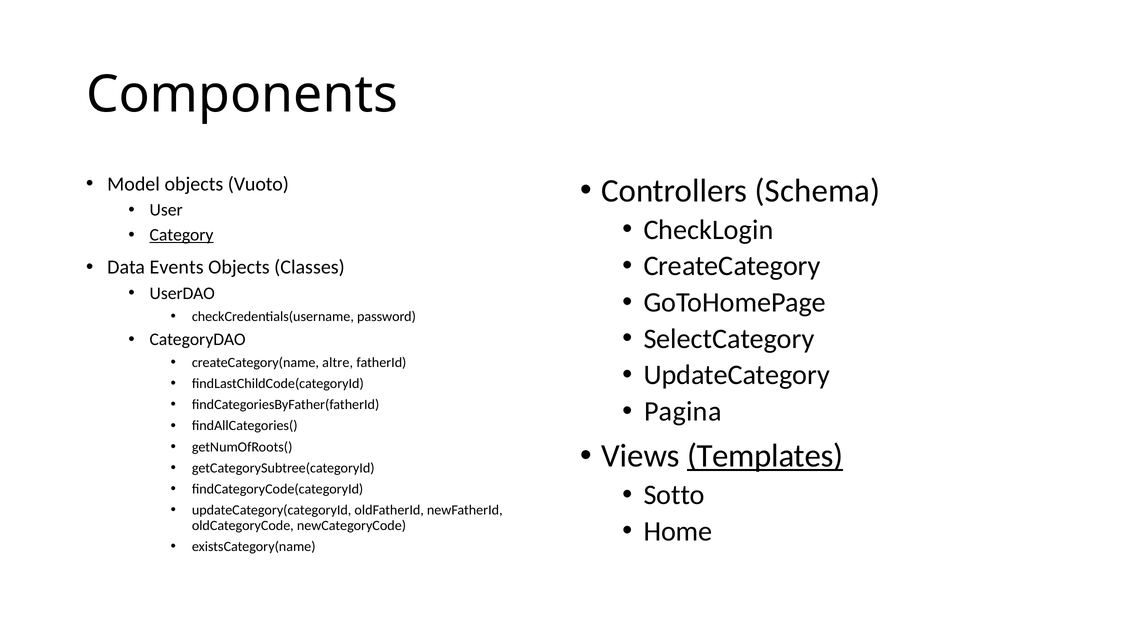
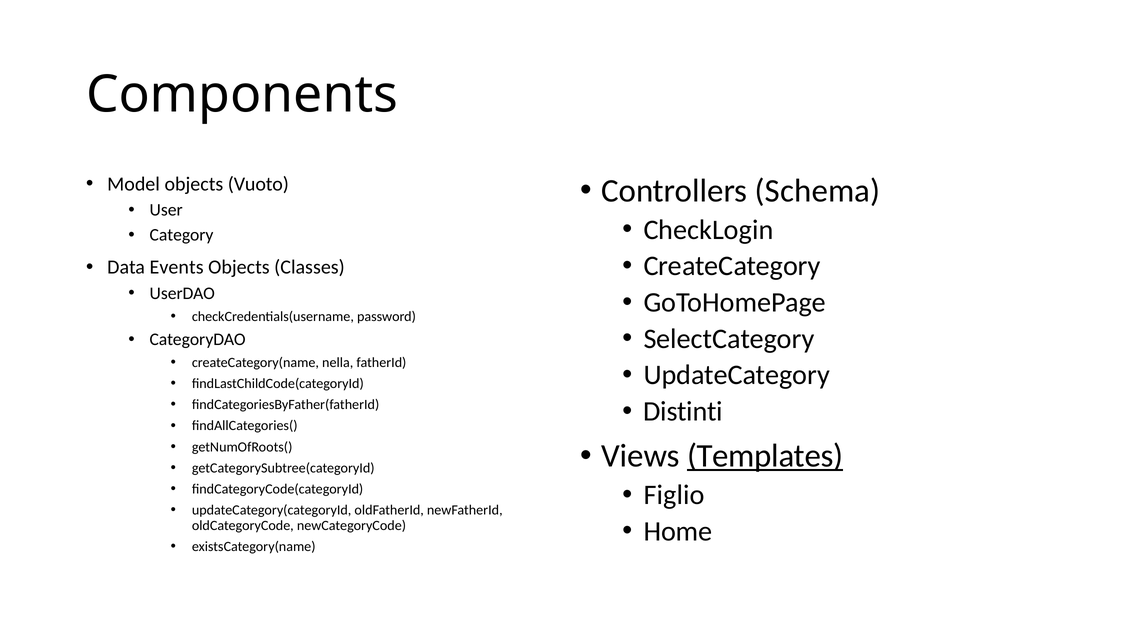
Category underline: present -> none (181, 235)
altre: altre -> nella (338, 363)
Pagina: Pagina -> Distinti (683, 411)
Sotto: Sotto -> Figlio (674, 495)
